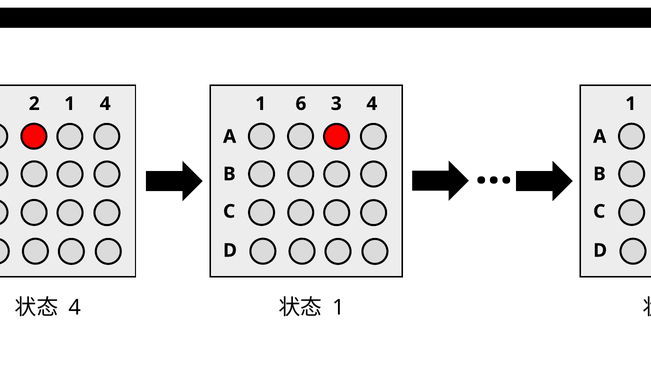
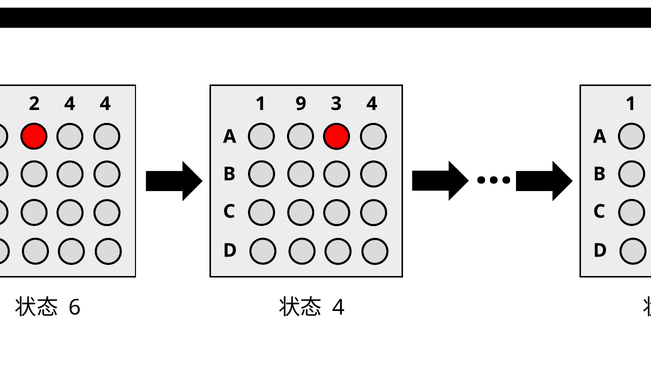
2 1: 1 -> 4 (70, 104)
6: 6 -> 9 (301, 104)
4: 4 -> 6 (75, 308)
1: 1 -> 4 (338, 308)
